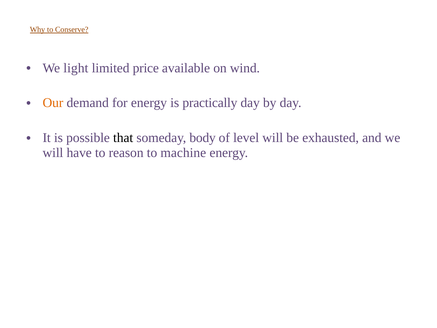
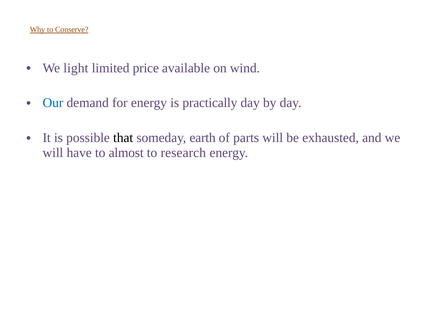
Our colour: orange -> blue (53, 103)
body: body -> earth (203, 138)
level: level -> parts (246, 138)
reason: reason -> almost (126, 152)
machine: machine -> research (183, 152)
